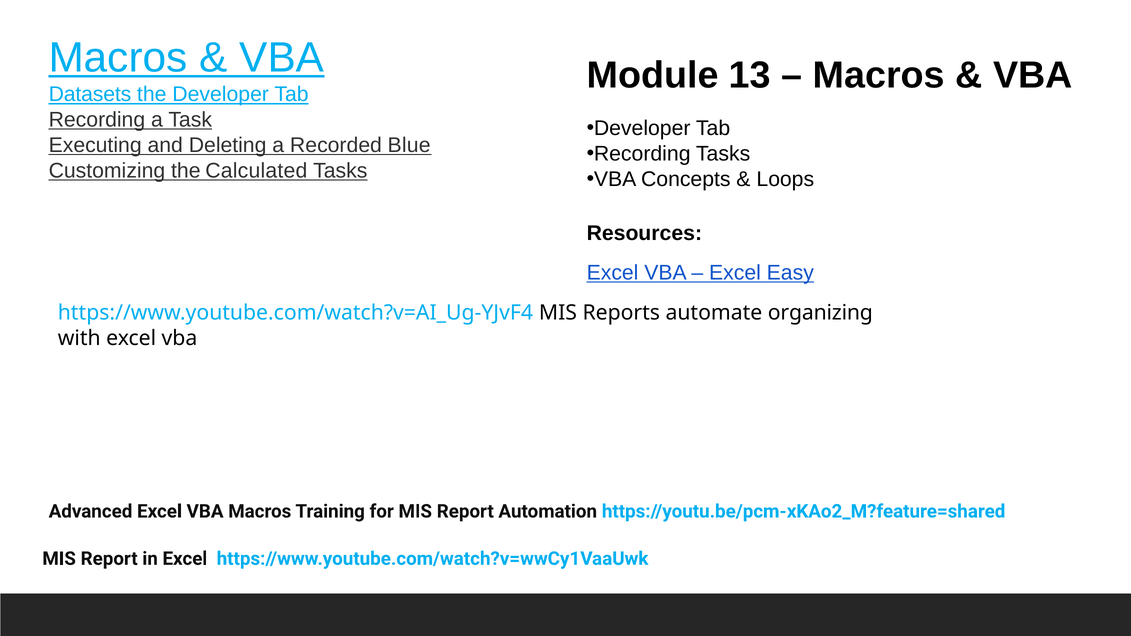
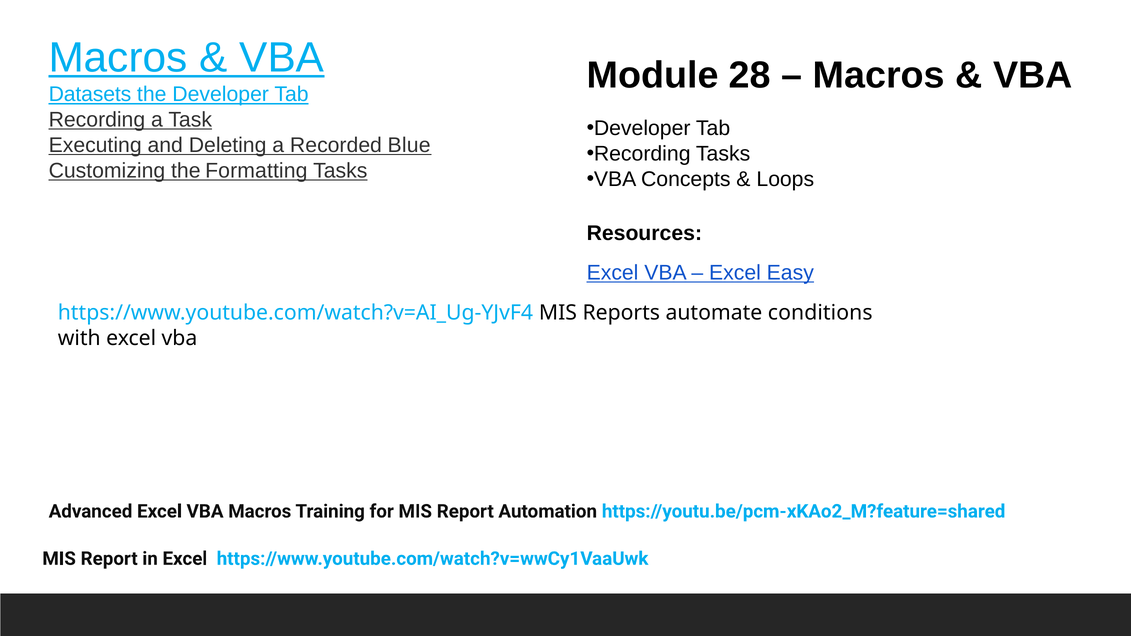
13: 13 -> 28 (750, 75)
Calculated: Calculated -> Formatting (256, 171)
organizing: organizing -> conditions (820, 313)
